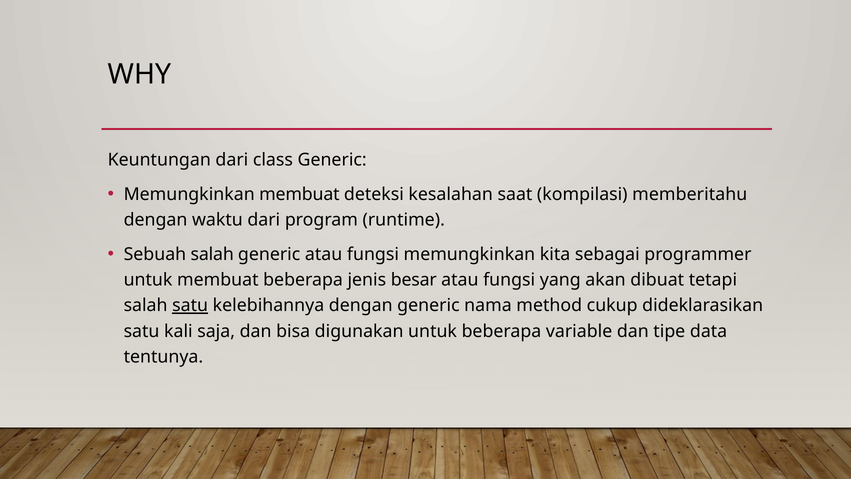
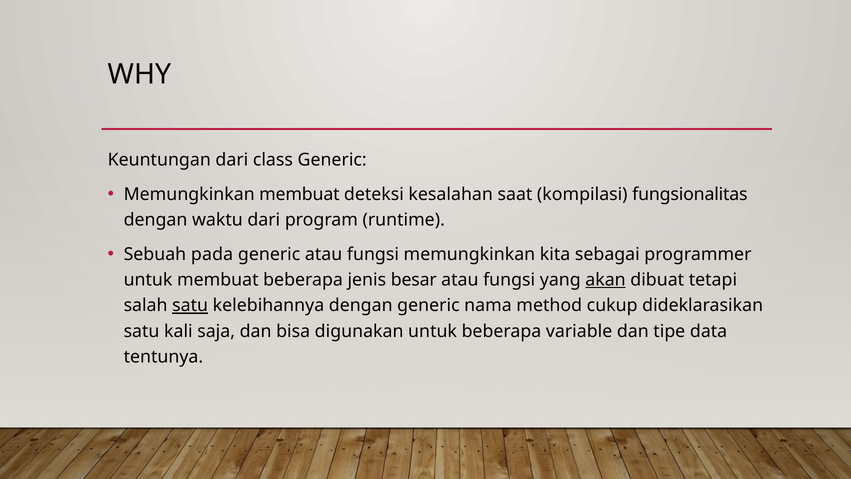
memberitahu: memberitahu -> fungsionalitas (690, 194)
Sebuah salah: salah -> pada (212, 254)
akan underline: none -> present (606, 280)
